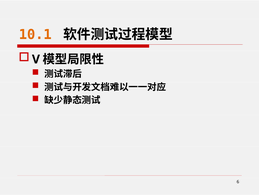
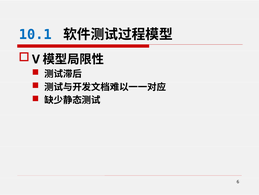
10.1 colour: orange -> blue (35, 35)
